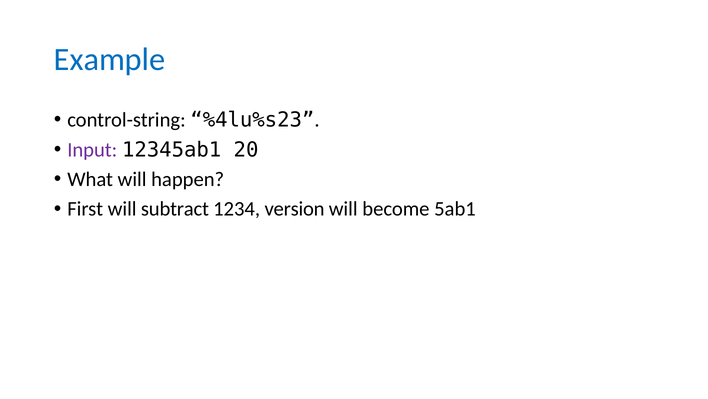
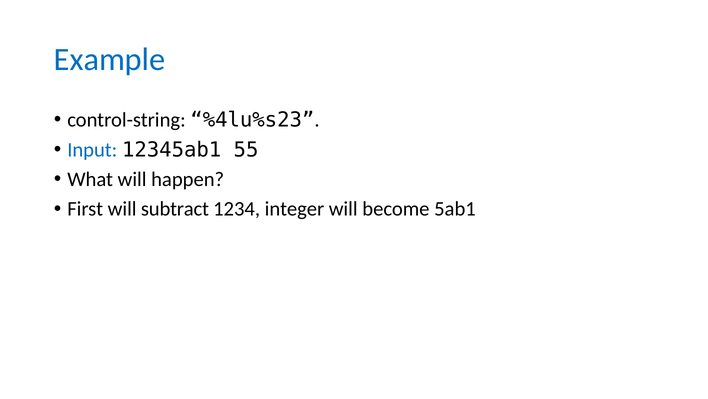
Input colour: purple -> blue (92, 149)
20: 20 -> 55 (246, 149)
version: version -> integer (294, 209)
